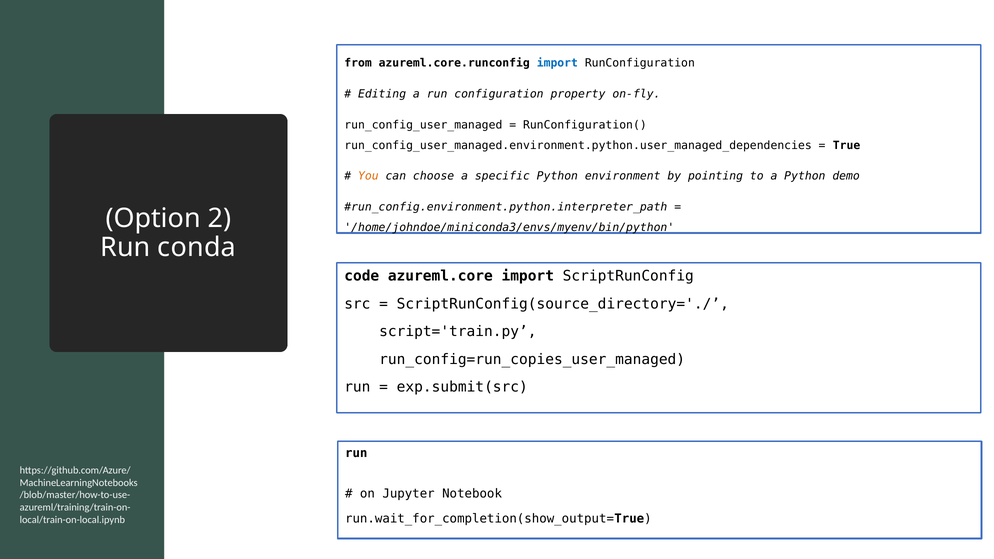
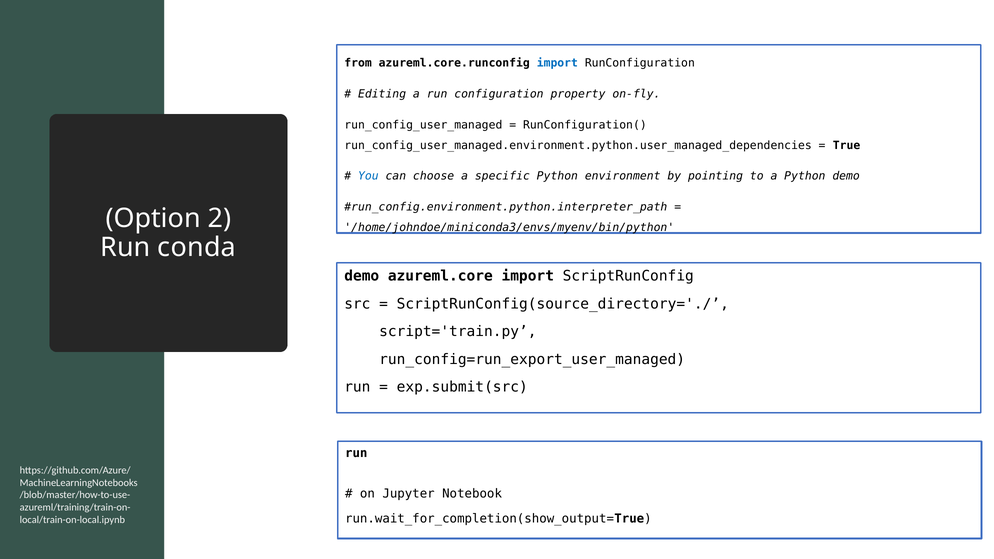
You colour: orange -> blue (368, 176)
code: code -> demo (362, 276)
run_config=run_copies_user_managed: run_config=run_copies_user_managed -> run_config=run_export_user_managed (532, 360)
